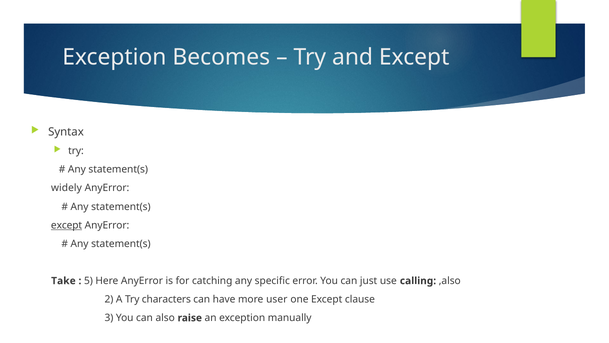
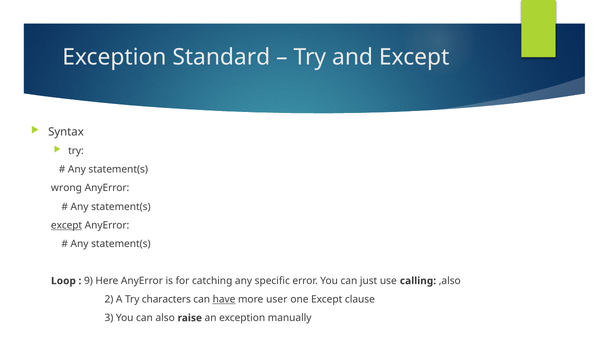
Becomes: Becomes -> Standard (221, 57)
widely: widely -> wrong (66, 188)
Take: Take -> Loop (63, 280)
5: 5 -> 9 (88, 280)
have underline: none -> present (224, 299)
